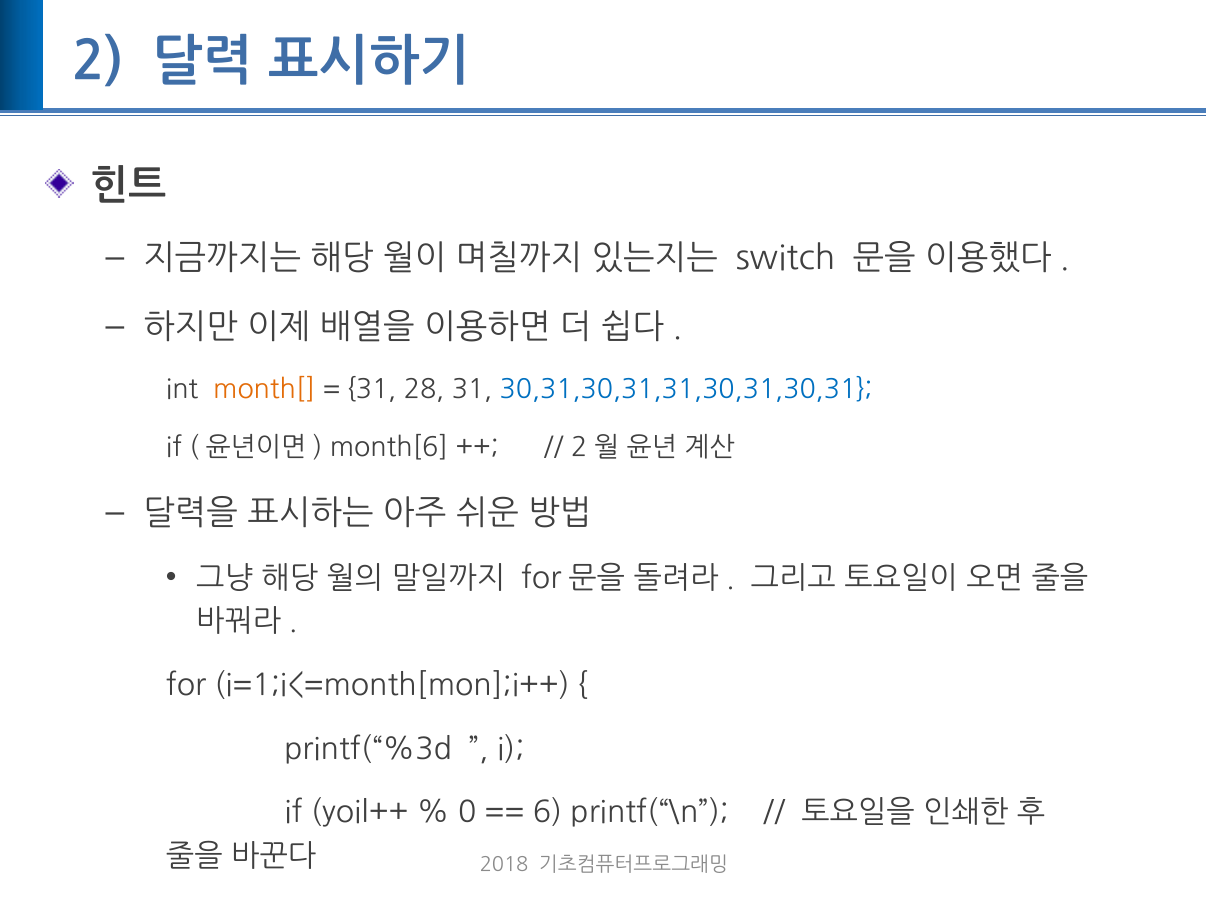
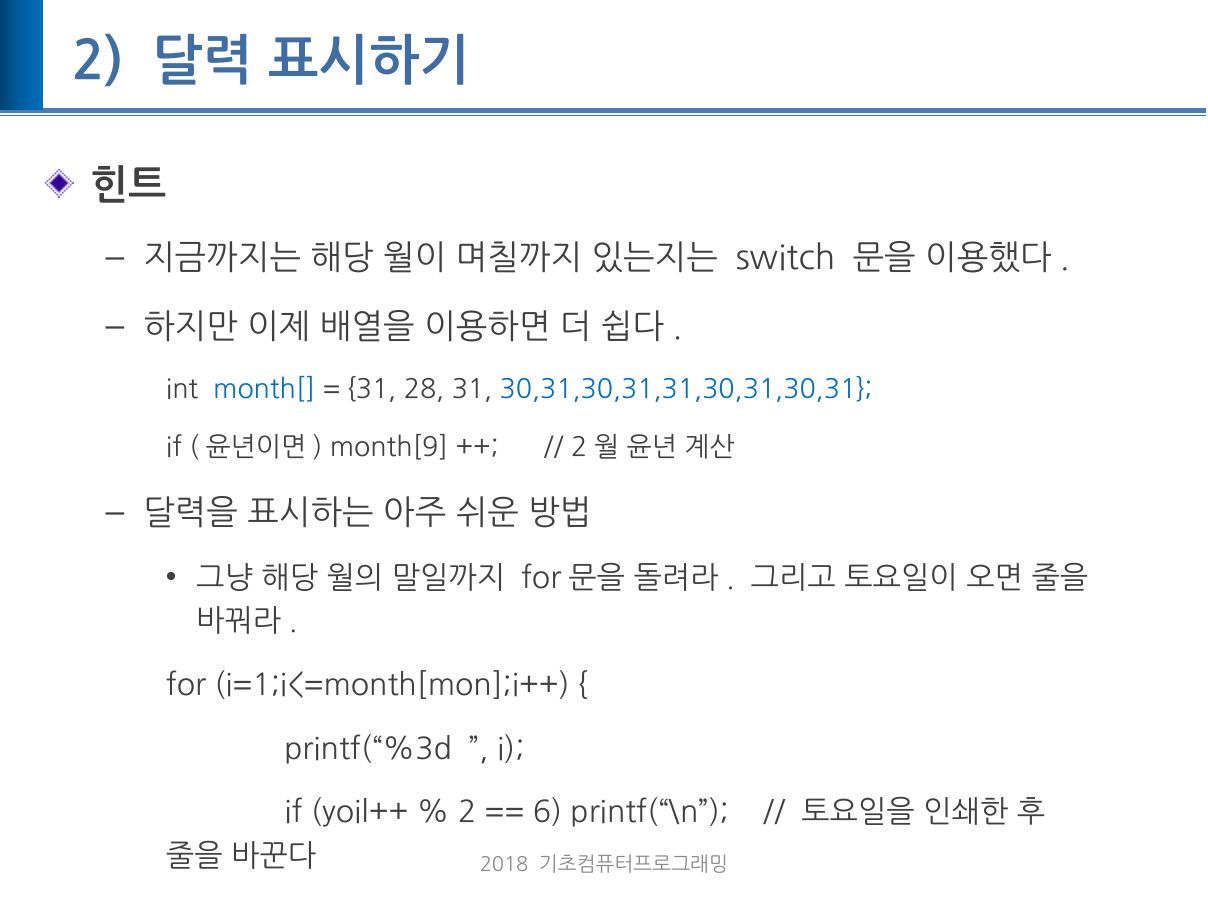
month[ colour: orange -> blue (264, 389)
month[6: month[6 -> month[9 (389, 448)
0: 0 -> 2 (467, 813)
